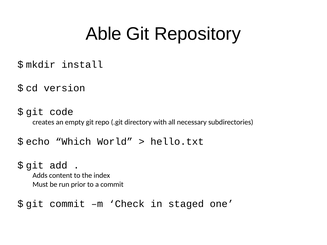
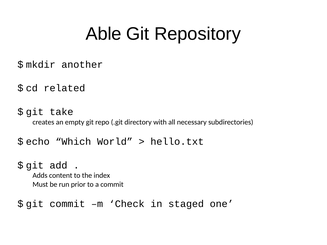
install: install -> another (82, 65)
version: version -> related (64, 88)
code: code -> take (61, 112)
